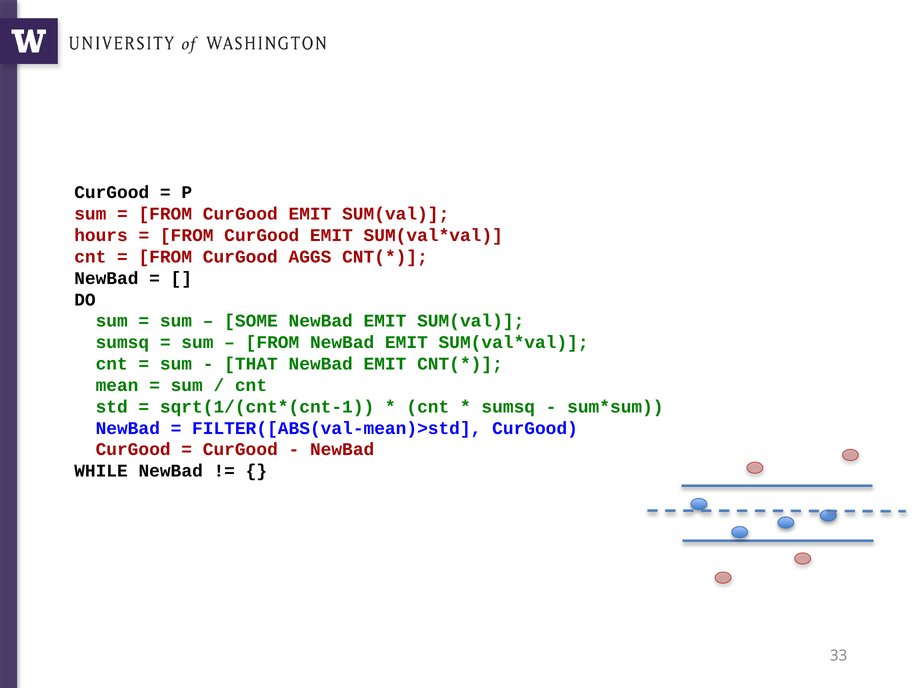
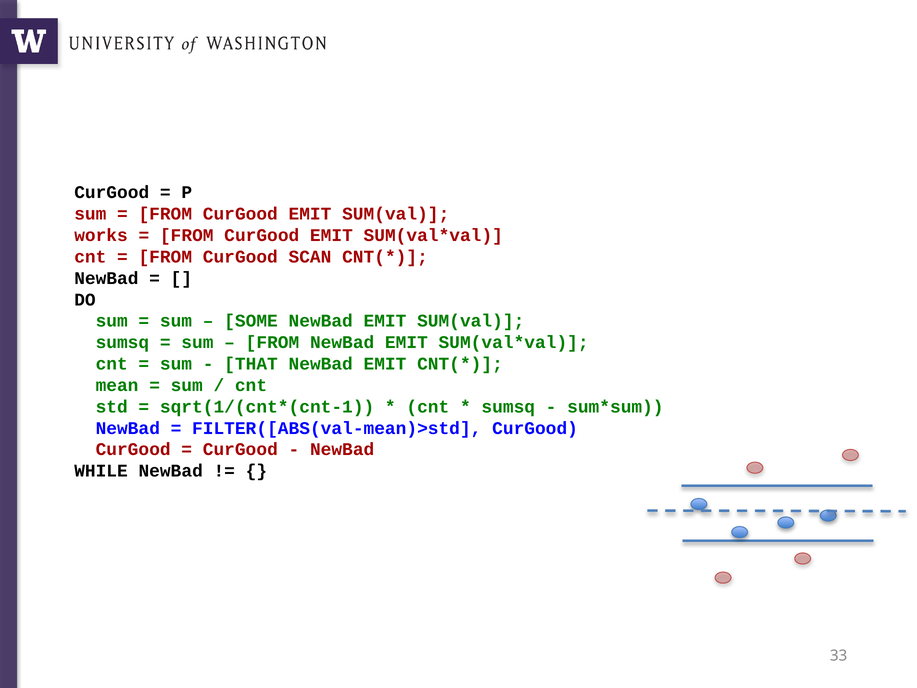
hours: hours -> works (101, 235)
AGGS: AGGS -> SCAN (310, 257)
